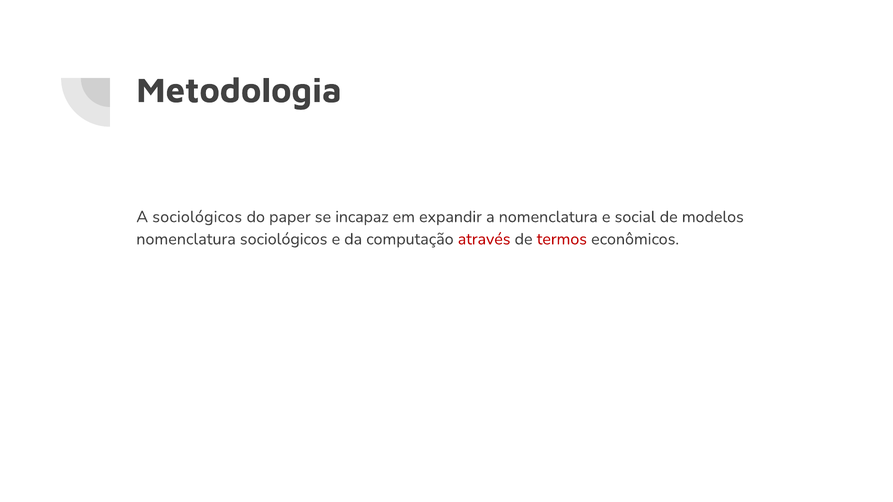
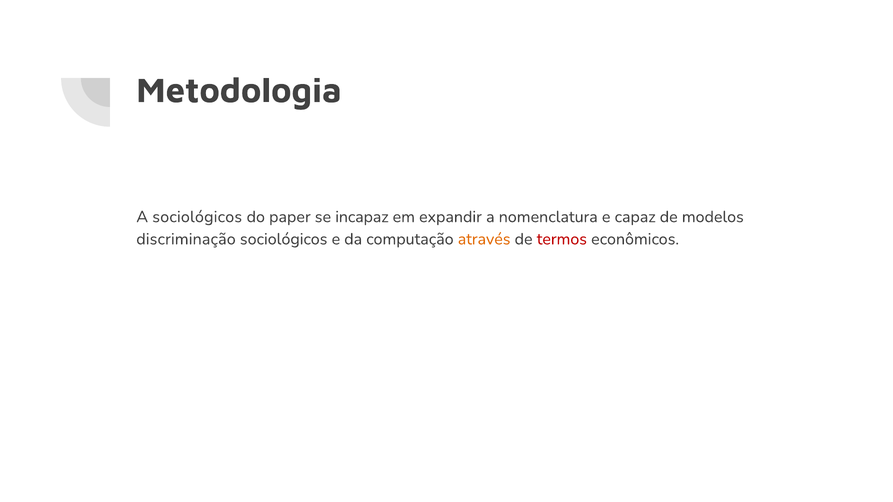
social: social -> capaz (635, 217)
nomenclatura: nomenclatura -> discriminação (186, 239)
através colour: red -> orange (484, 239)
